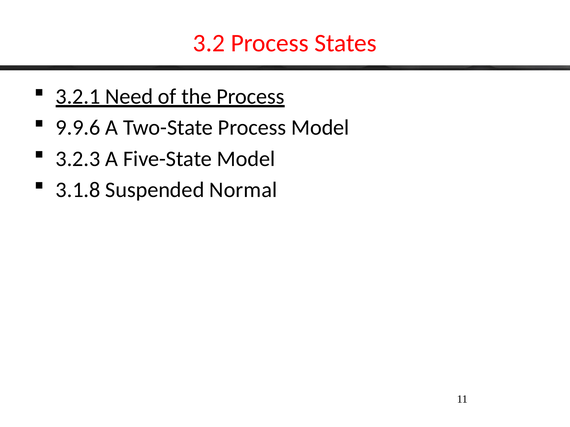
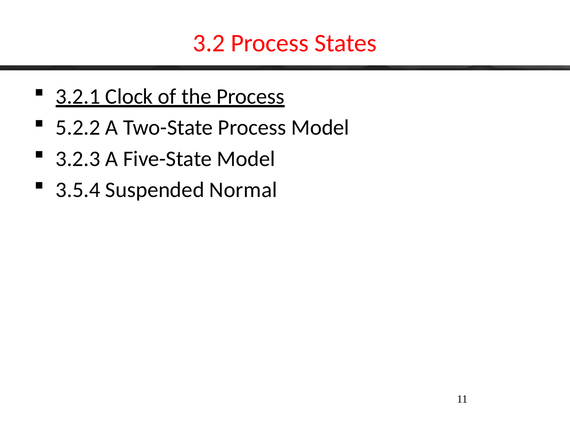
Need: Need -> Clock (129, 97)
9.9.6: 9.9.6 -> 5.2.2 (78, 128)
3.1.8: 3.1.8 -> 3.5.4 (78, 190)
